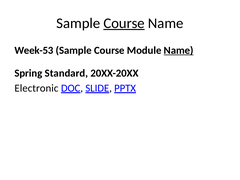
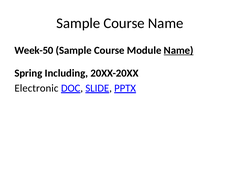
Course underline: present -> none (124, 23)
Week-53: Week-53 -> Week-50 (34, 50)
Standard: Standard -> Including (66, 73)
